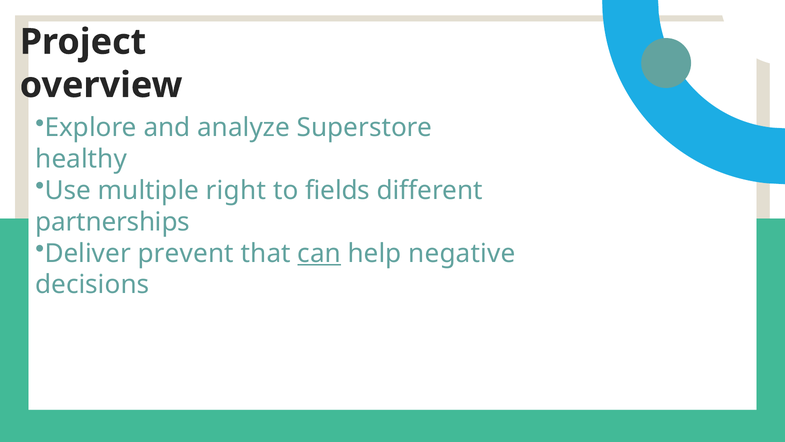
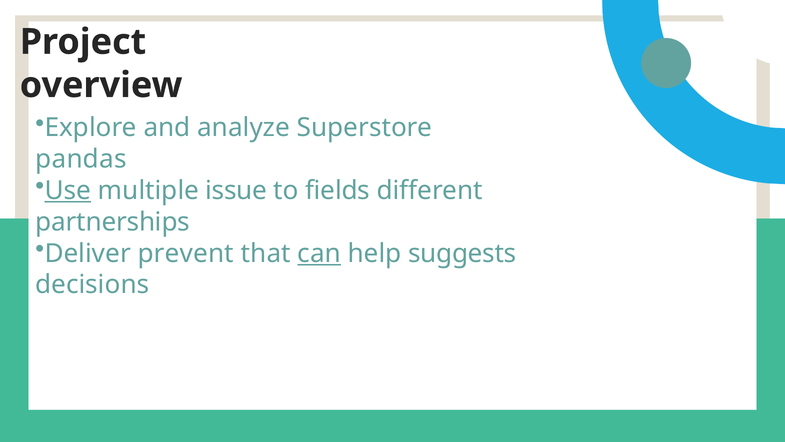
healthy: healthy -> pandas (81, 159)
Use underline: none -> present (68, 190)
right: right -> issue (236, 190)
negative: negative -> suggests (462, 253)
